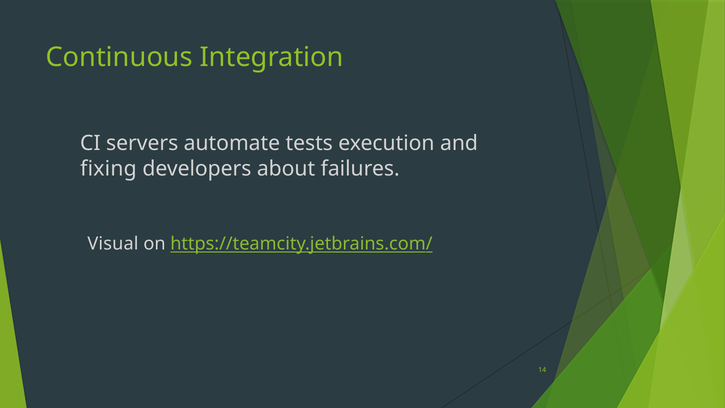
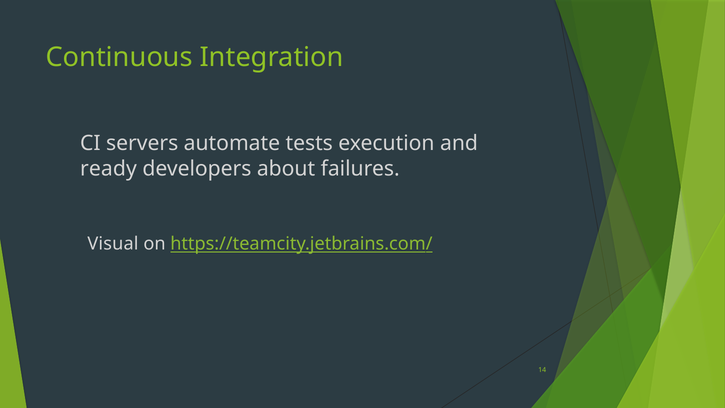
fixing: fixing -> ready (108, 169)
